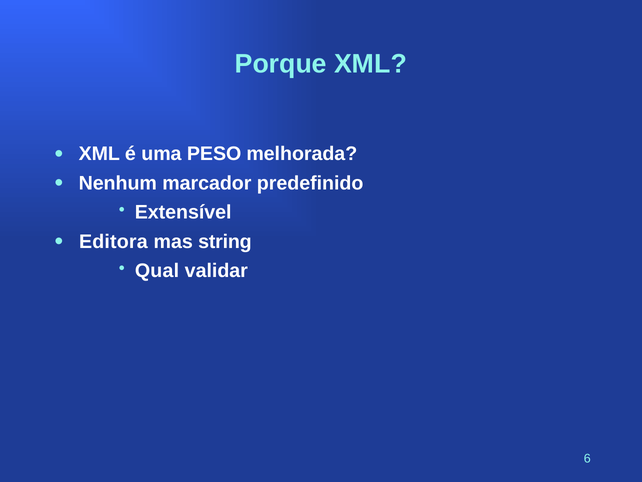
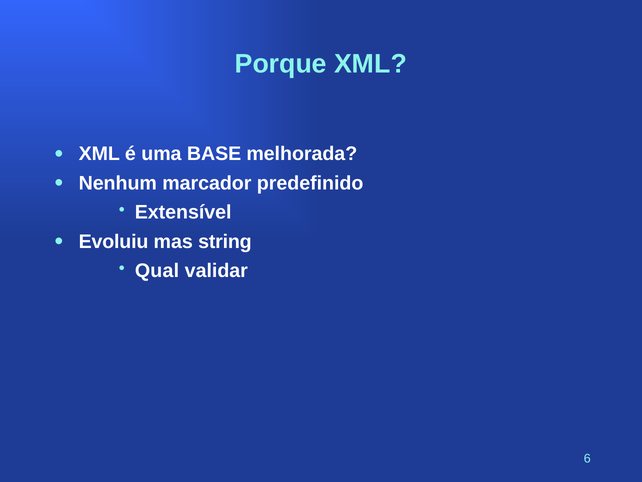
PESO: PESO -> BASE (214, 154)
Editora: Editora -> Evoluiu (114, 241)
